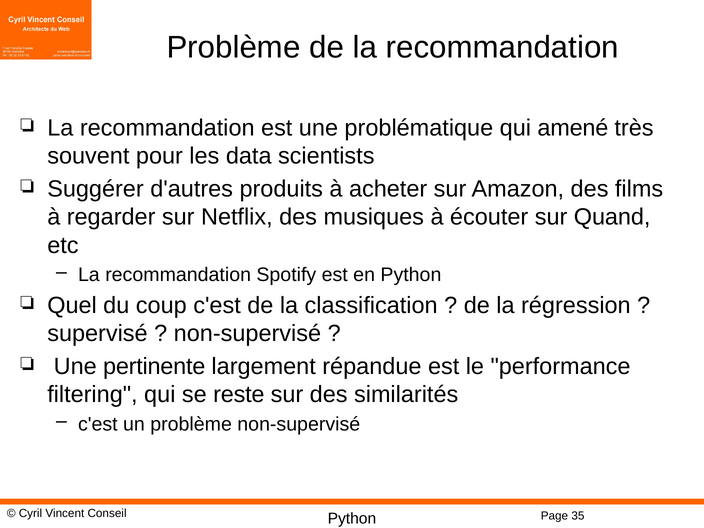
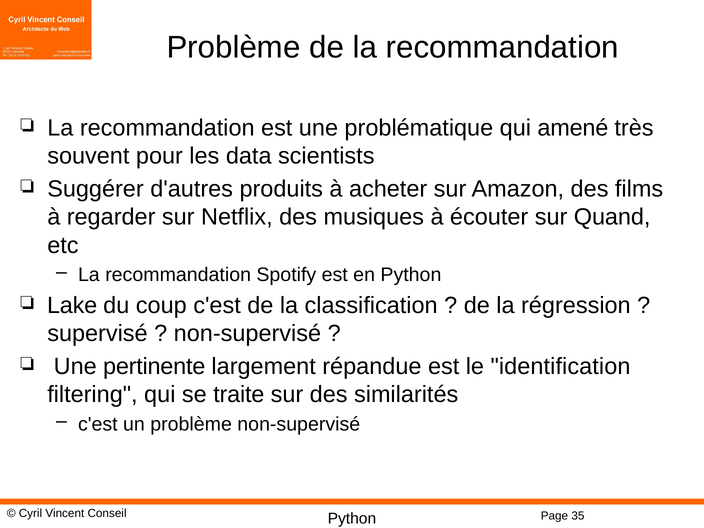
Quel: Quel -> Lake (72, 306)
performance: performance -> identification (560, 367)
reste: reste -> traite (239, 395)
